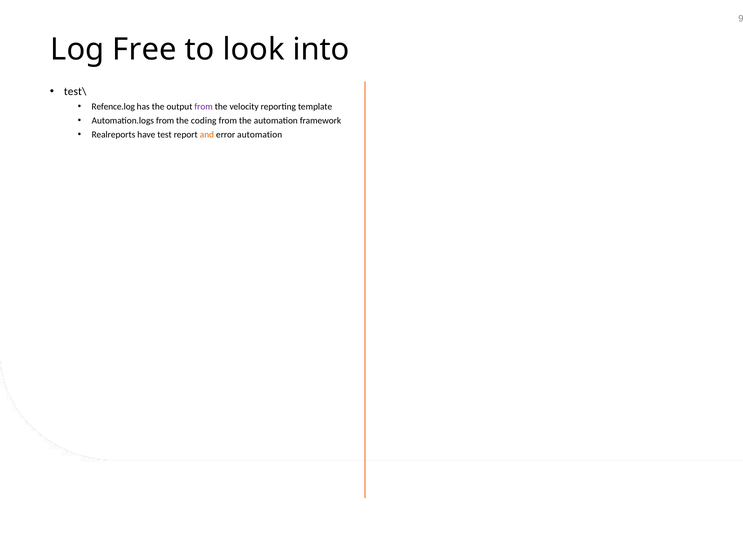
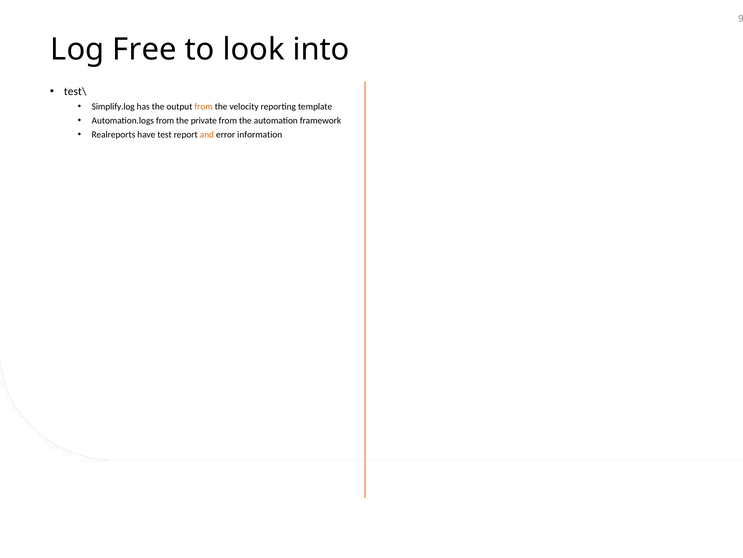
Refence.log: Refence.log -> Simplify.log (113, 107)
from colour: purple -> orange (204, 107)
coding: coding -> private (204, 120)
error automation: automation -> information (260, 134)
